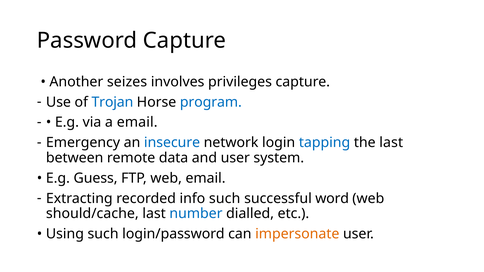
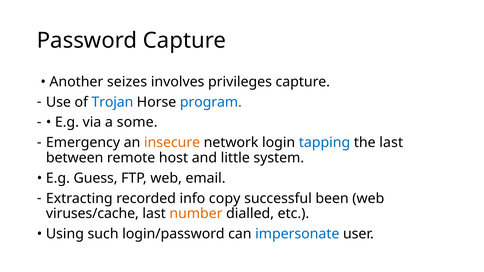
a email: email -> some (137, 122)
insecure colour: blue -> orange (172, 143)
data: data -> host (173, 158)
and user: user -> little (235, 158)
info such: such -> copy (225, 199)
word: word -> been (332, 199)
should/cache: should/cache -> viruses/cache (92, 214)
number colour: blue -> orange (196, 214)
impersonate colour: orange -> blue (297, 234)
